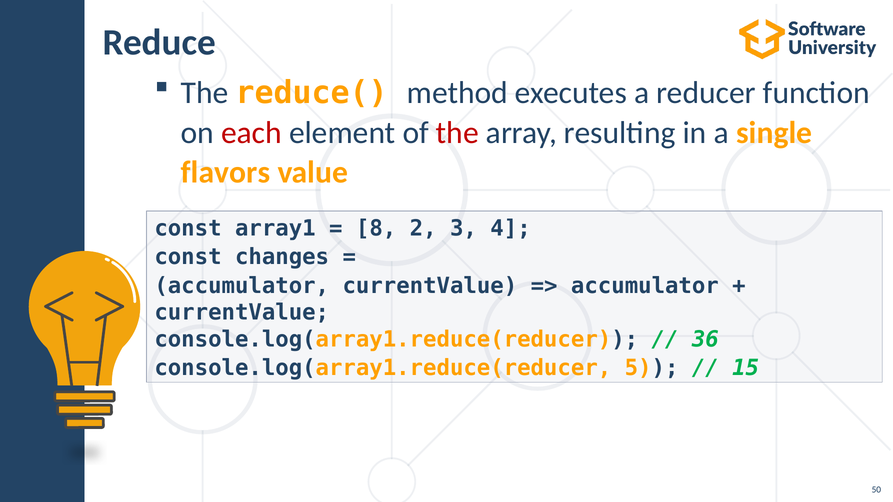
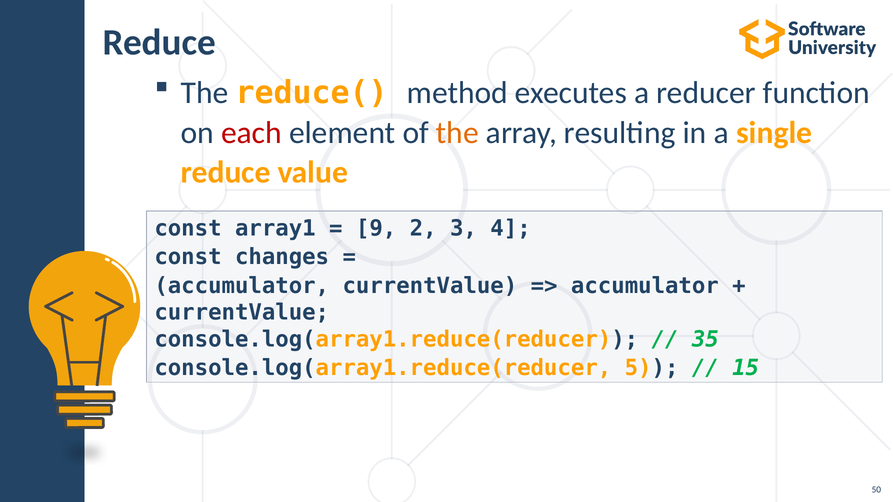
the colour: red -> orange (457, 133)
flavors: flavors -> reduce (226, 173)
8: 8 -> 9 (376, 229)
36: 36 -> 35 (705, 339)
